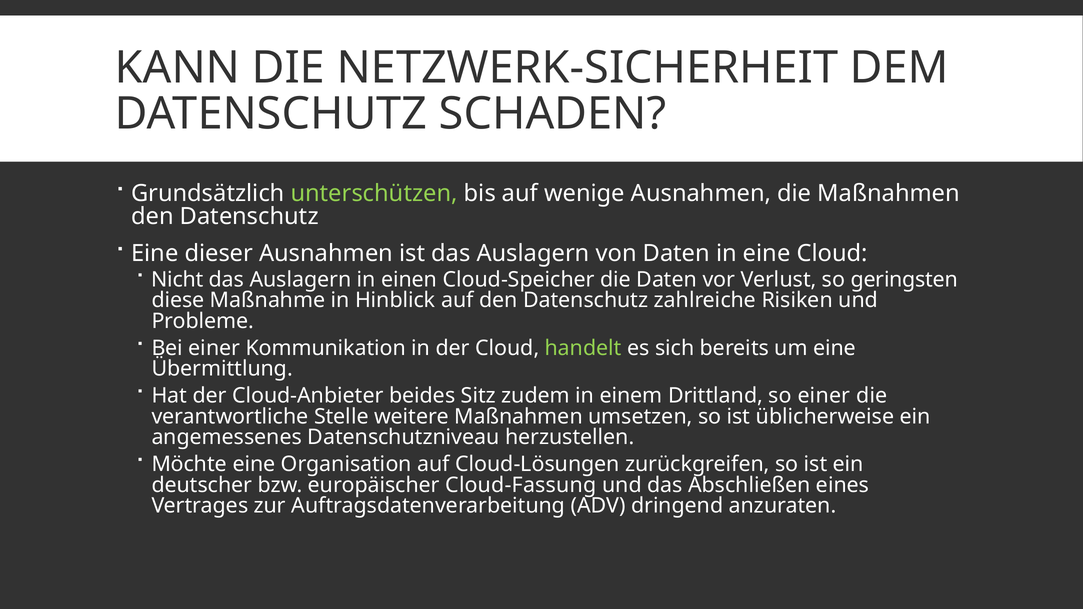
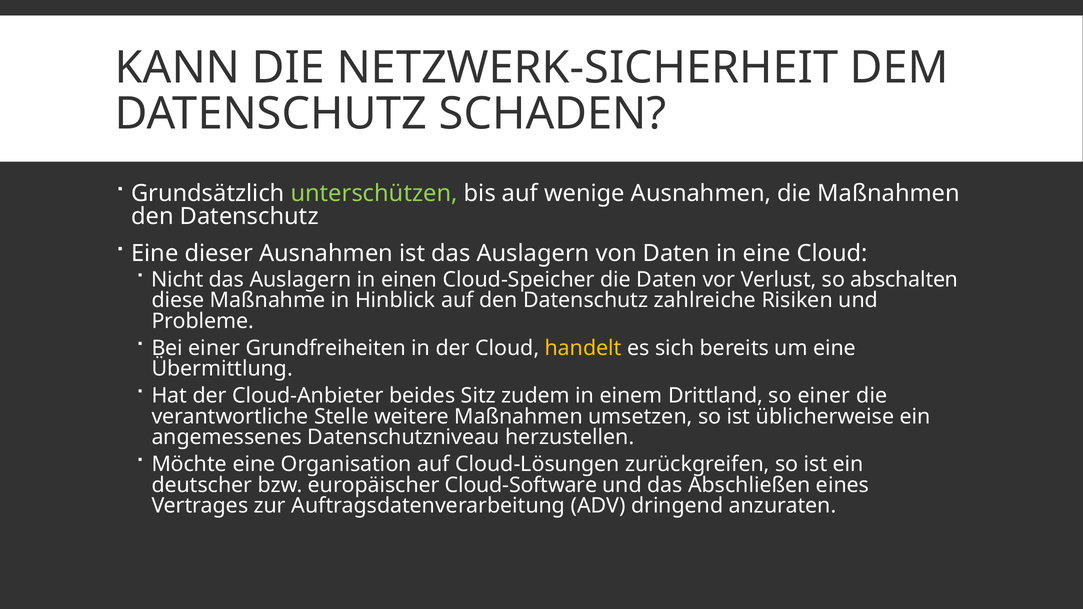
geringsten: geringsten -> abschalten (904, 280)
Kommunikation: Kommunikation -> Grundfreiheiten (326, 348)
handelt colour: light green -> yellow (583, 348)
Cloud-Fassung: Cloud-Fassung -> Cloud-Software (521, 485)
